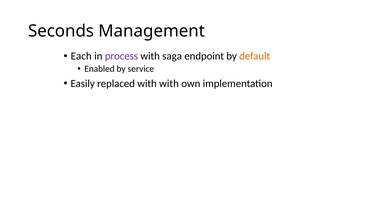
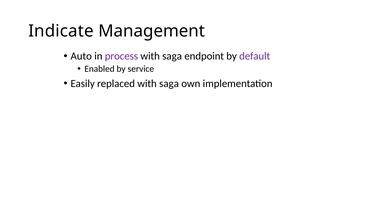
Seconds: Seconds -> Indicate (61, 31)
Each: Each -> Auto (81, 56)
default colour: orange -> purple (255, 56)
replaced with with: with -> saga (169, 83)
